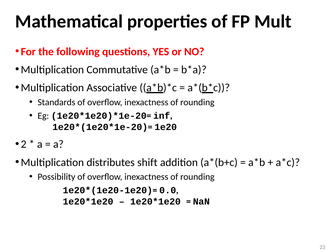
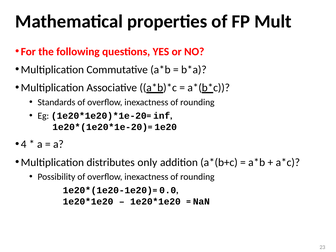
2: 2 -> 4 (24, 144)
shift: shift -> only (147, 162)
